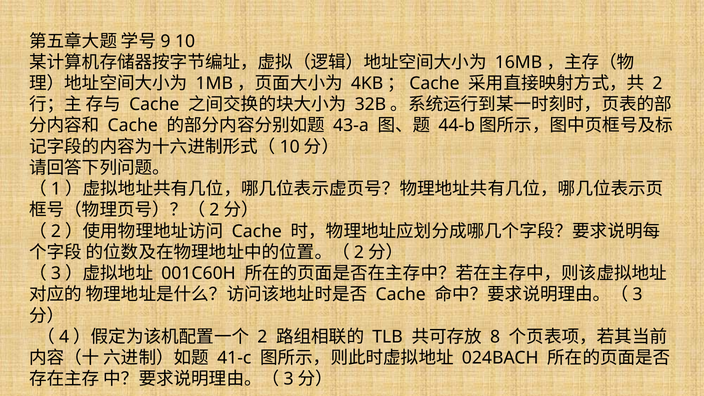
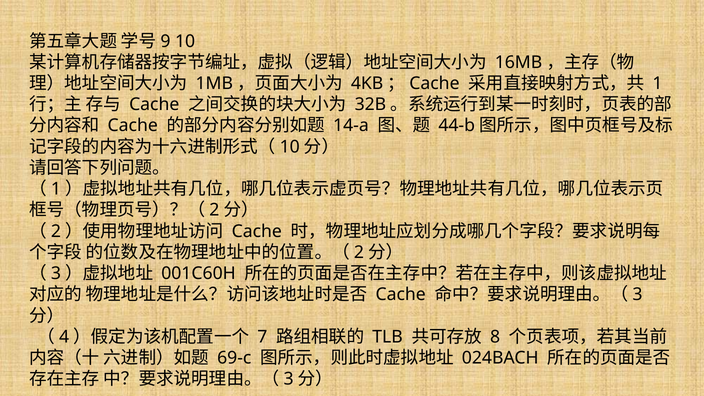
2: 2 -> 1 (657, 83)
43-a: 43-a -> 14-a (351, 126)
2: 2 -> 7 (262, 337)
41-c: 41-c -> 69-c (234, 358)
